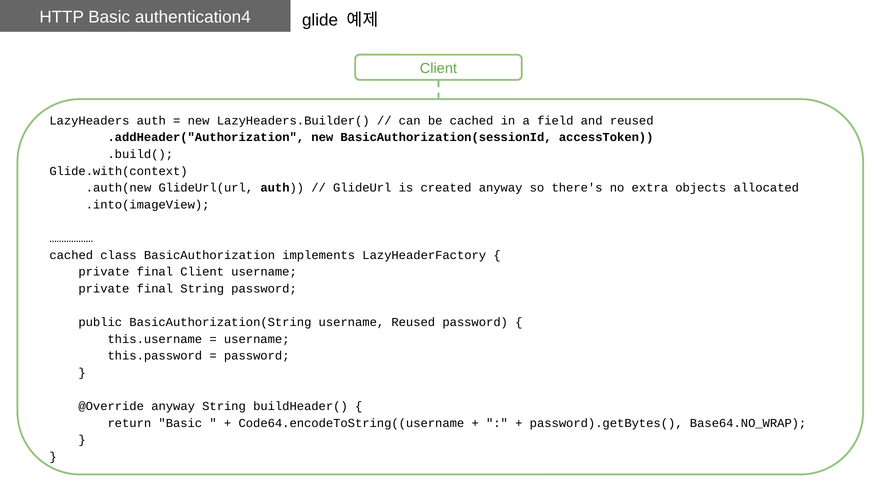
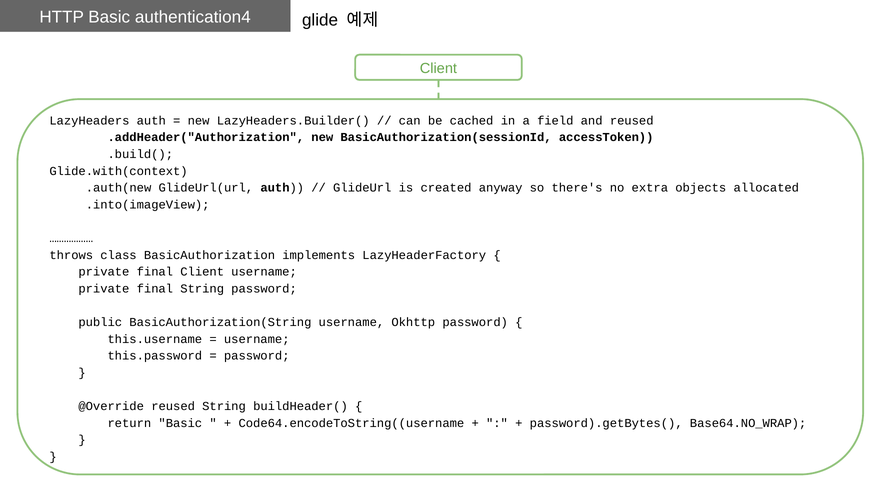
cached: cached -> throws (71, 255)
username Reused: Reused -> Okhttp (413, 323)
@Override anyway: anyway -> reused (173, 407)
